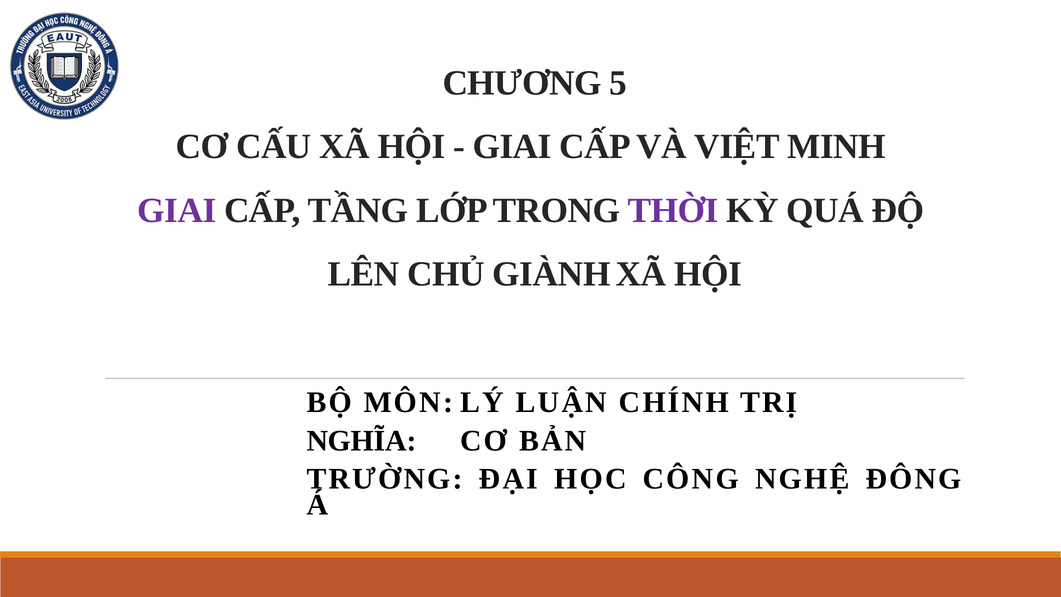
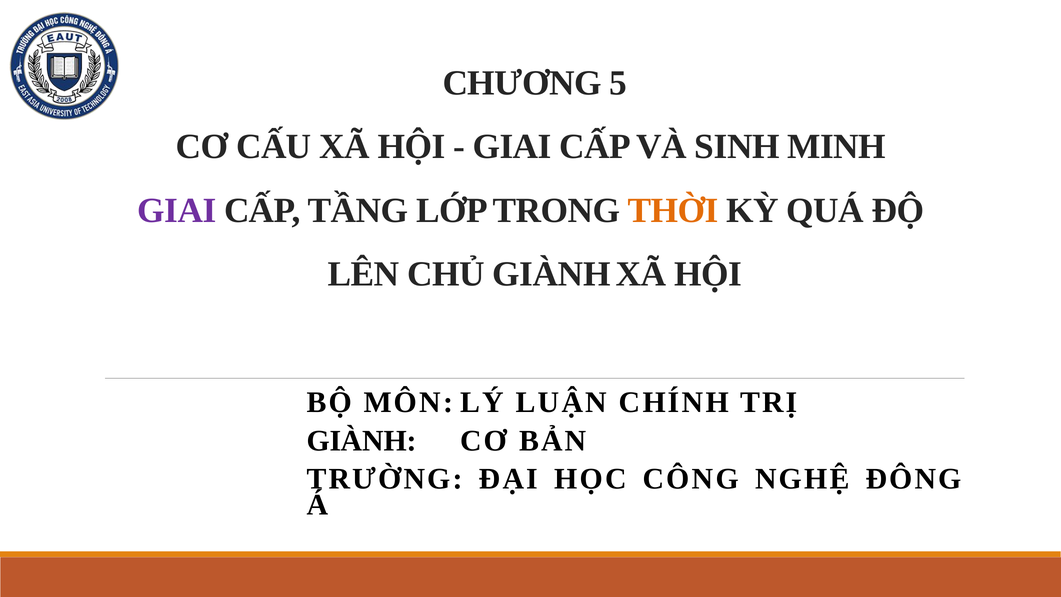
VIỆT: VIỆT -> SINH (737, 147)
THỜI colour: purple -> orange (673, 210)
NGHĨA: NGHĨA -> GIÀNH (362, 441)
